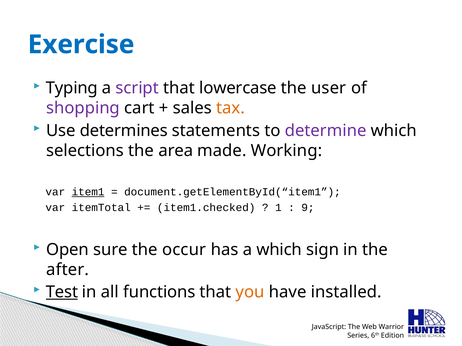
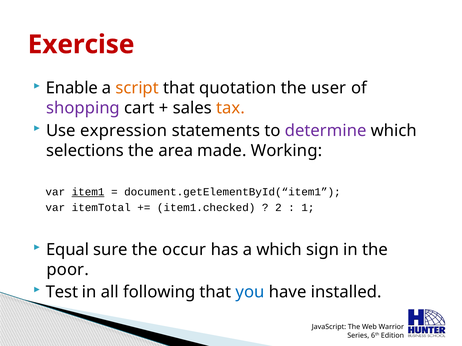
Exercise colour: blue -> red (81, 45)
Typing: Typing -> Enable (72, 88)
script colour: purple -> orange (137, 88)
lowercase: lowercase -> quotation (238, 88)
determines: determines -> expression (124, 131)
1: 1 -> 2 (278, 208)
9: 9 -> 1 (308, 208)
Open: Open -> Equal (68, 250)
after: after -> poor (68, 270)
Test underline: present -> none (62, 293)
functions: functions -> following (159, 293)
you colour: orange -> blue (250, 293)
